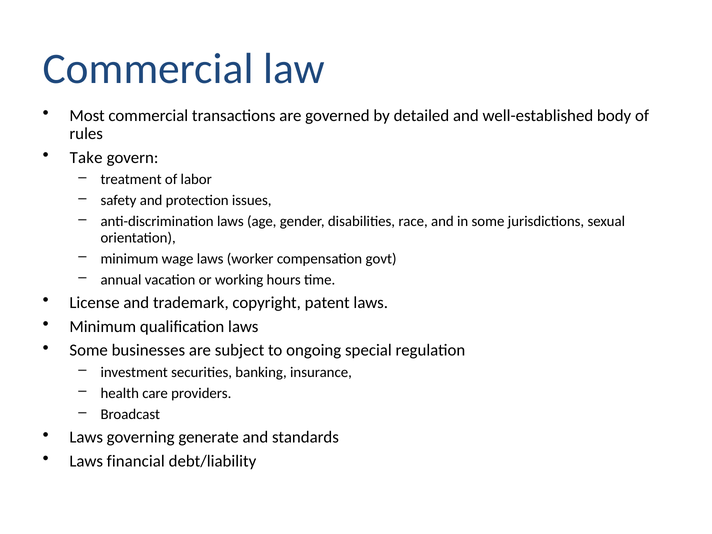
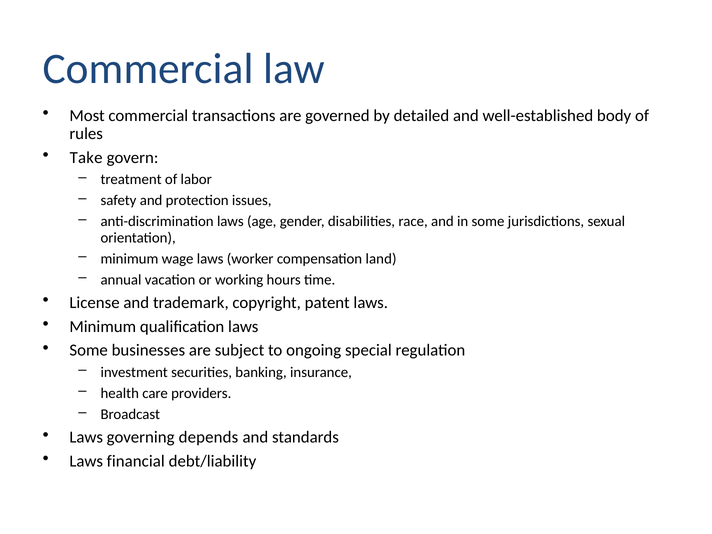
govt: govt -> land (381, 259)
generate: generate -> depends (208, 437)
